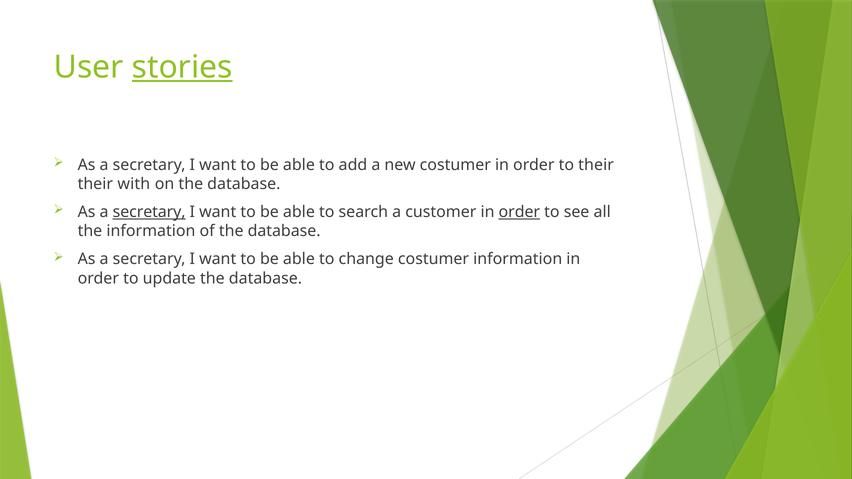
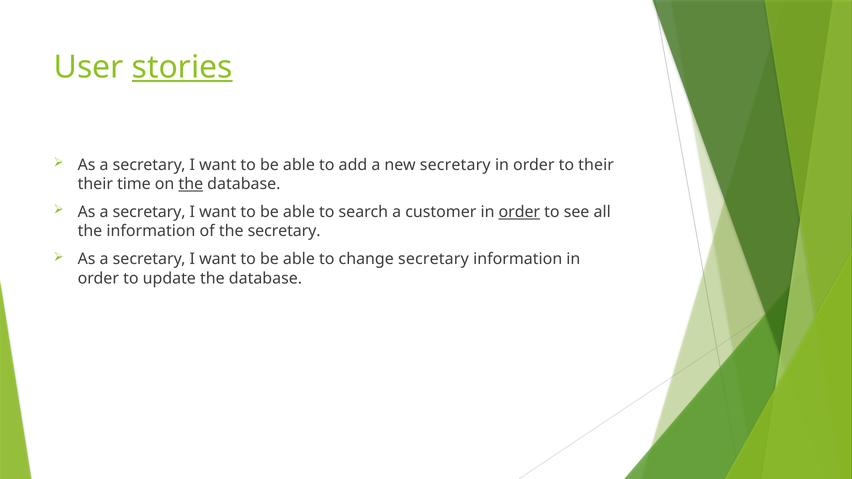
new costumer: costumer -> secretary (455, 165)
with: with -> time (134, 184)
the underline: none -> present (191, 184)
secretary underline: present -> none (149, 212)
of the database: database -> secretary (284, 231)
change costumer: costumer -> secretary (433, 259)
